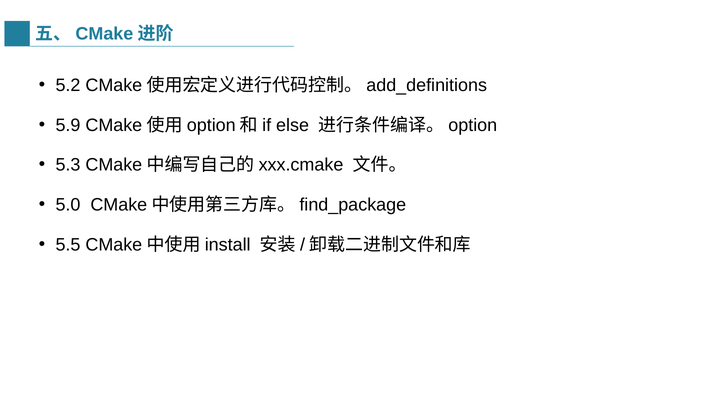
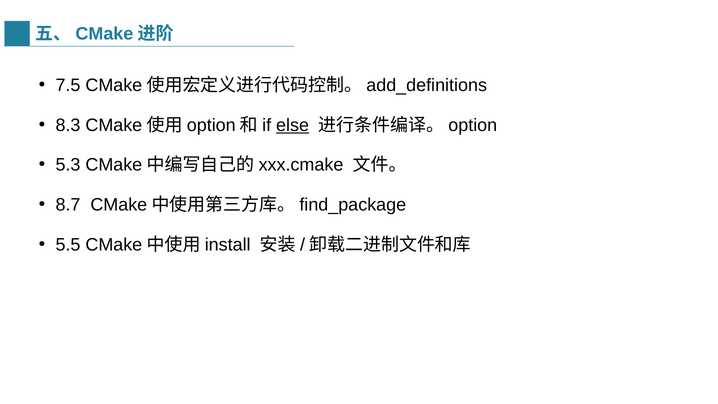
5.2: 5.2 -> 7.5 (68, 85)
5.9: 5.9 -> 8.3 (68, 125)
else underline: none -> present (293, 125)
5.0: 5.0 -> 8.7 (68, 205)
